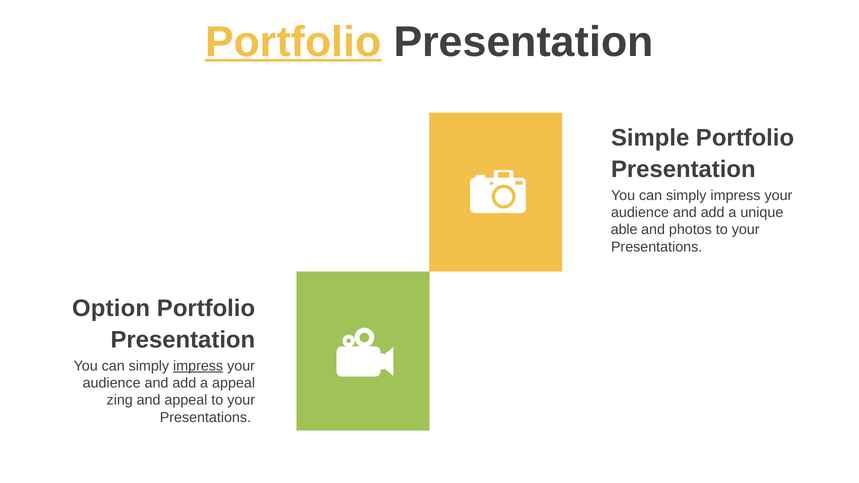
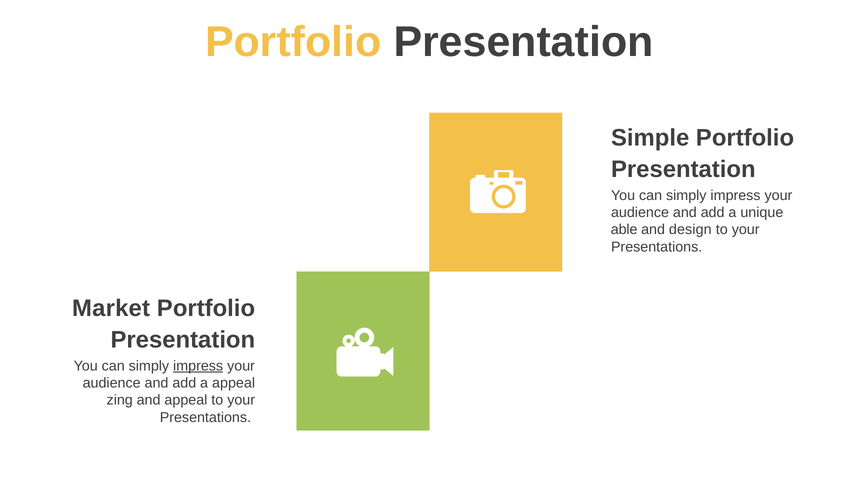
Portfolio underline: present -> none (293, 42)
photos: photos -> design (690, 230)
Option: Option -> Market (111, 308)
